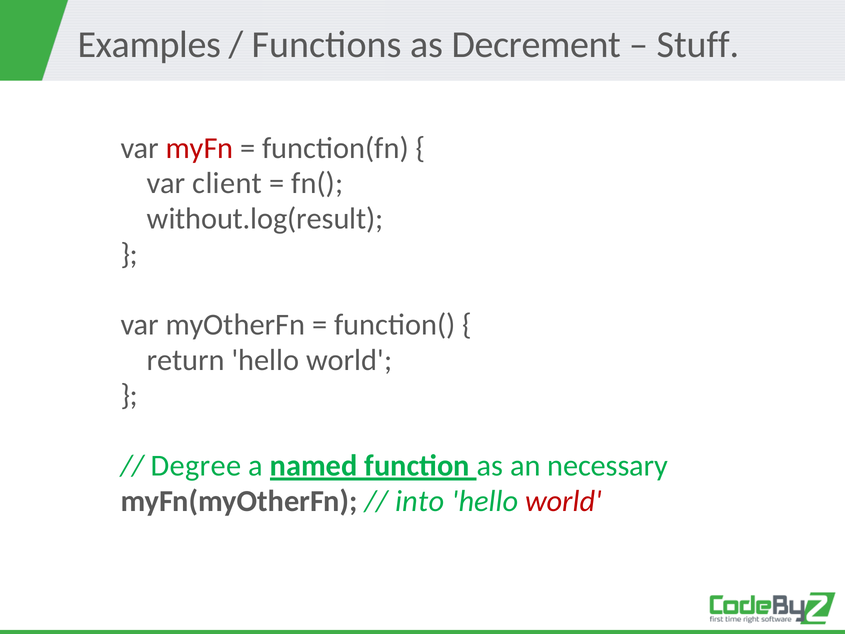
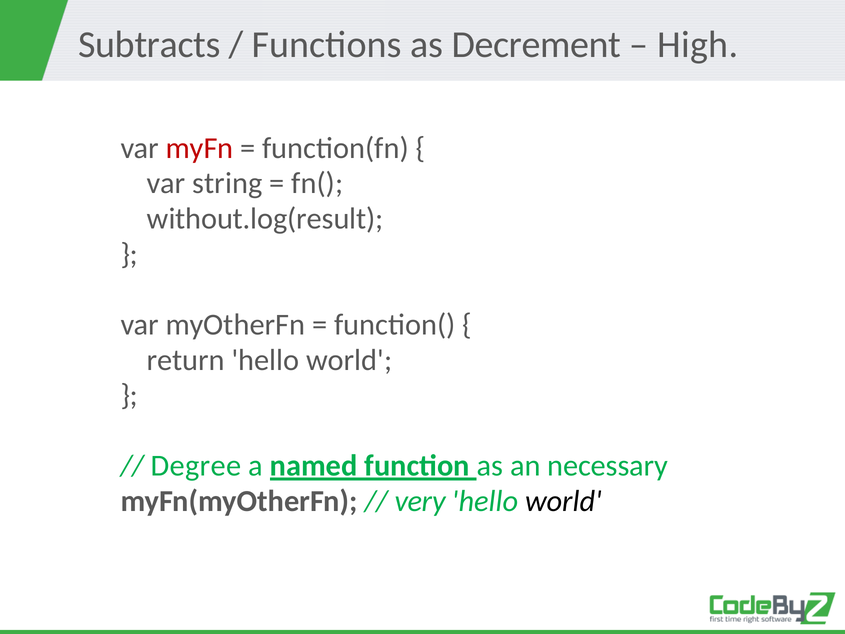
Examples: Examples -> Subtracts (149, 45)
Stuff: Stuff -> High (698, 45)
client: client -> string (227, 183)
into: into -> very (420, 501)
world colour: red -> black (564, 501)
